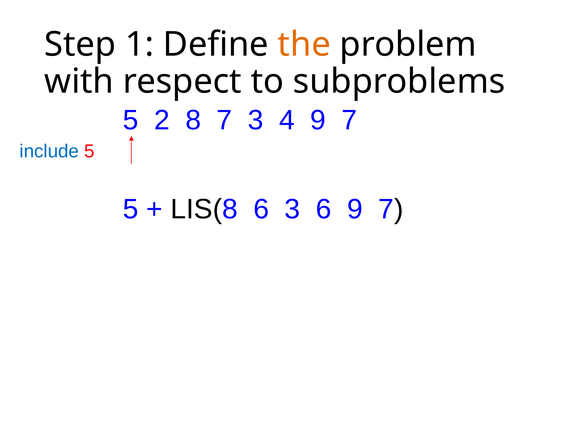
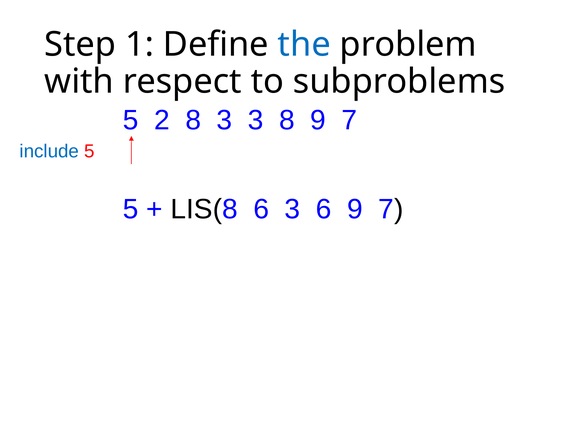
the colour: orange -> blue (304, 44)
8 7: 7 -> 3 (224, 120)
3 4: 4 -> 8 (287, 120)
